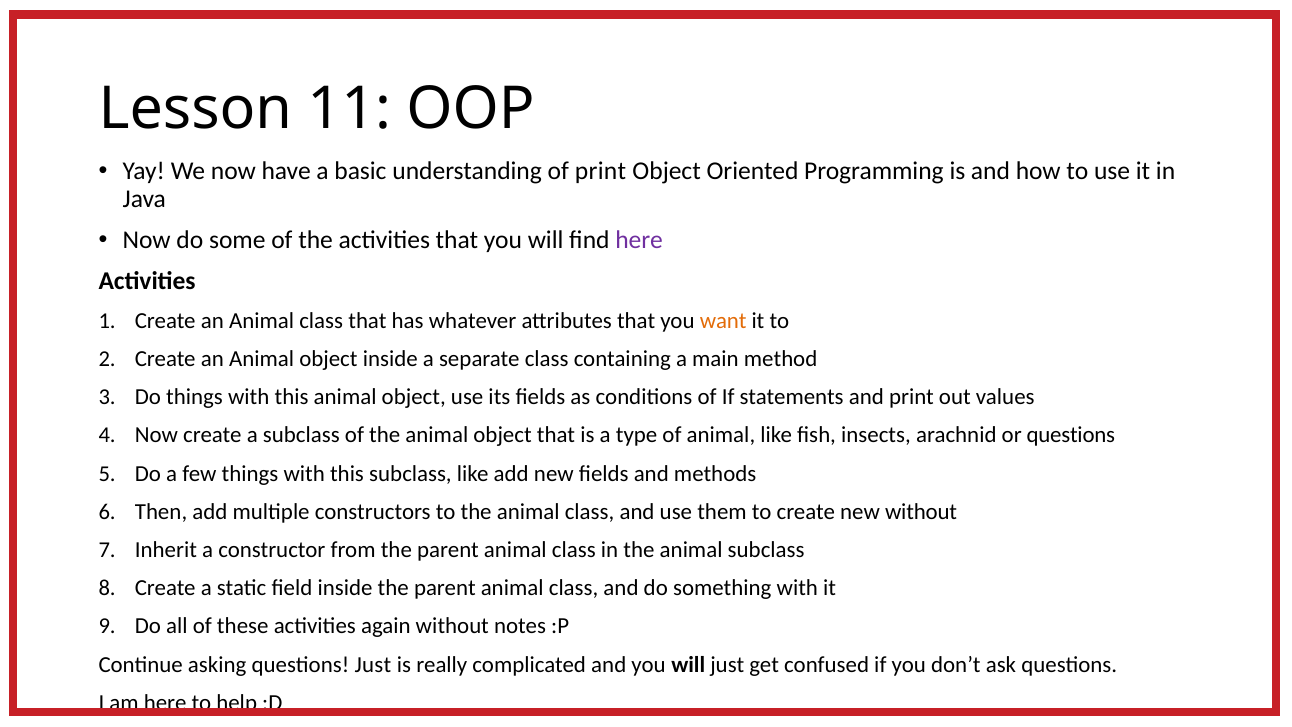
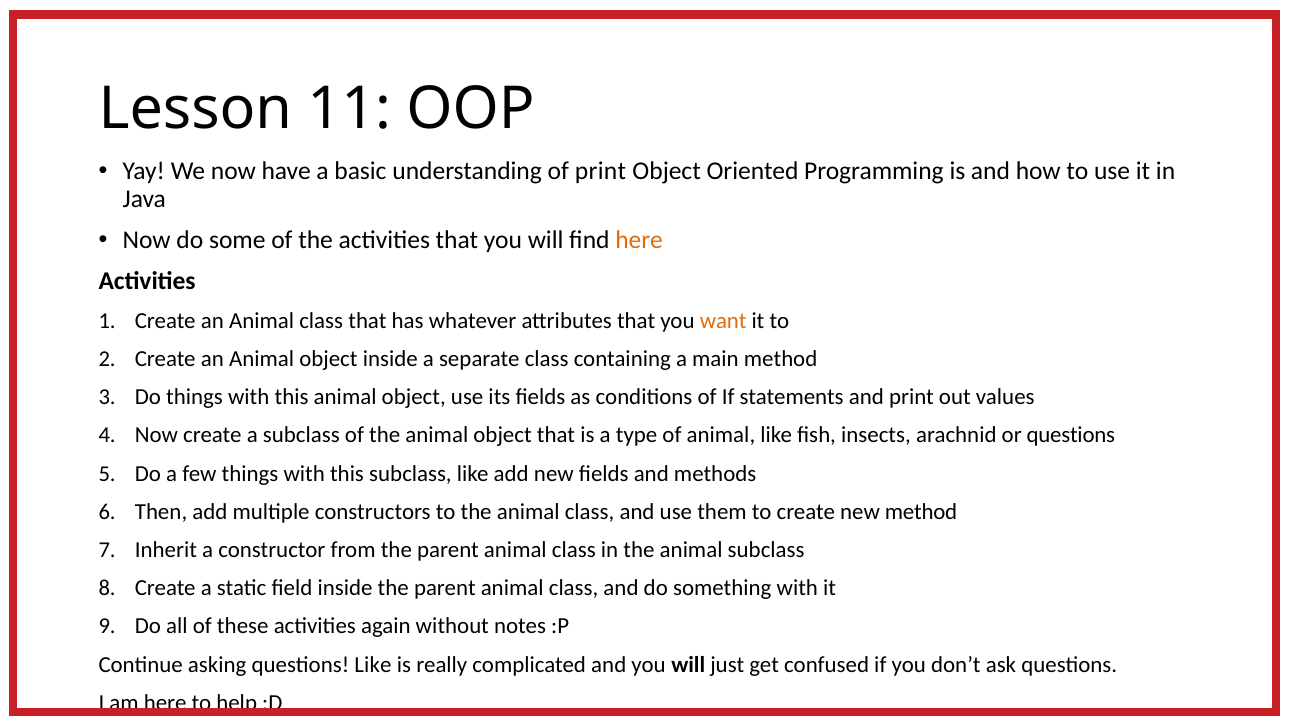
here colour: purple -> orange (639, 240)
new without: without -> method (921, 512)
questions Just: Just -> Like (373, 664)
